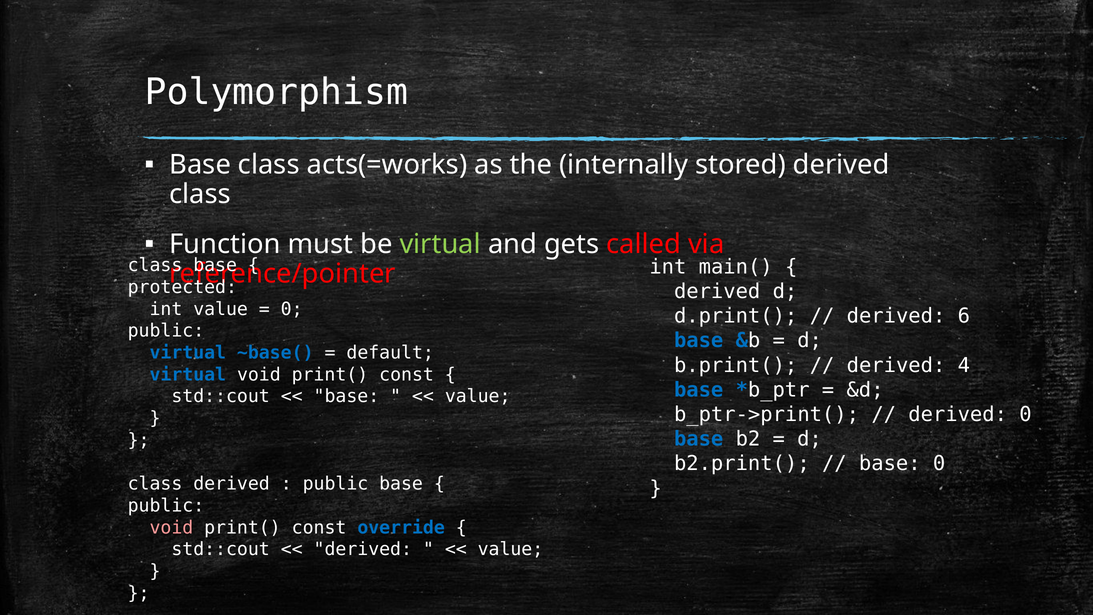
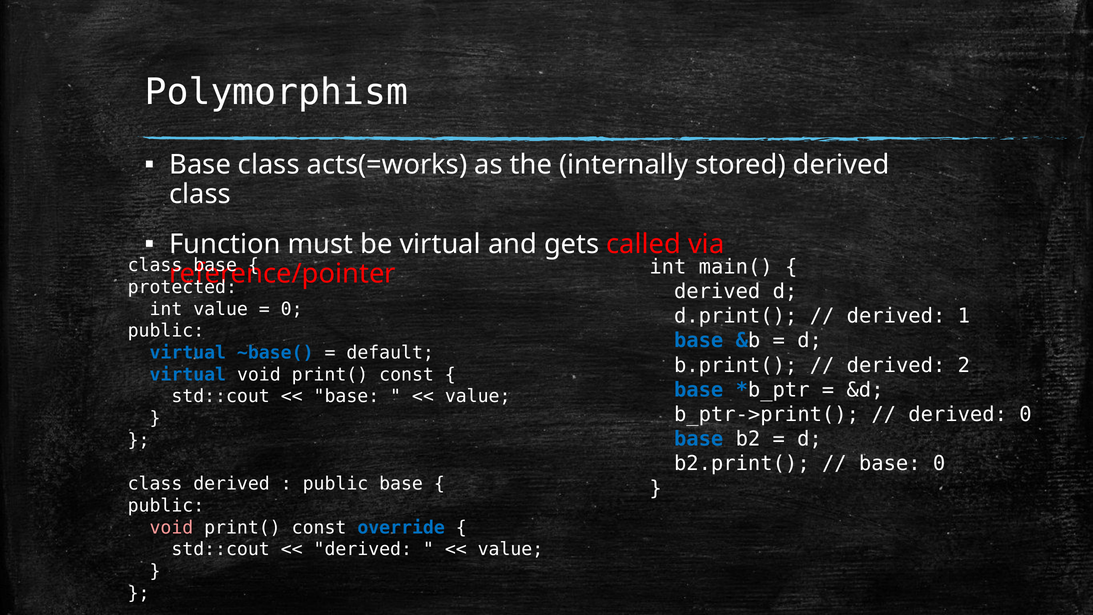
virtual colour: light green -> white (440, 244)
6: 6 -> 1 (964, 316)
4: 4 -> 2 (964, 365)
